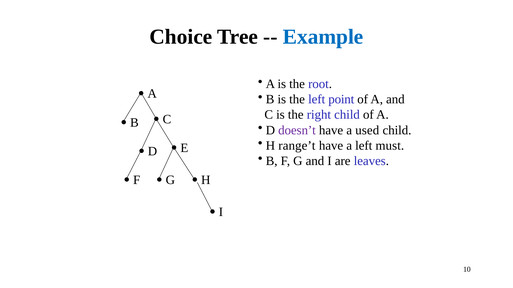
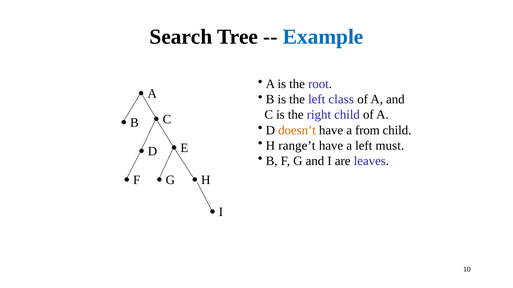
Choice: Choice -> Search (181, 37)
point: point -> class (341, 100)
doesn’t colour: purple -> orange (297, 130)
used: used -> from (367, 130)
